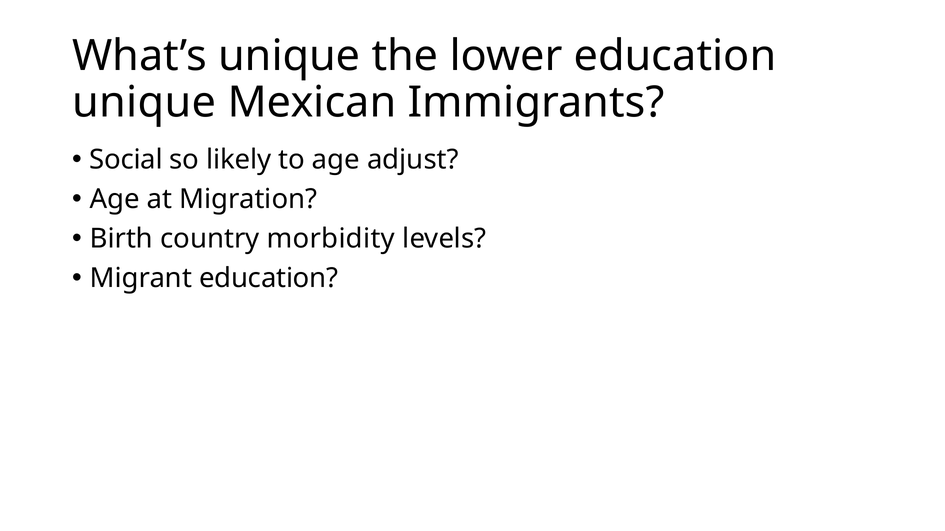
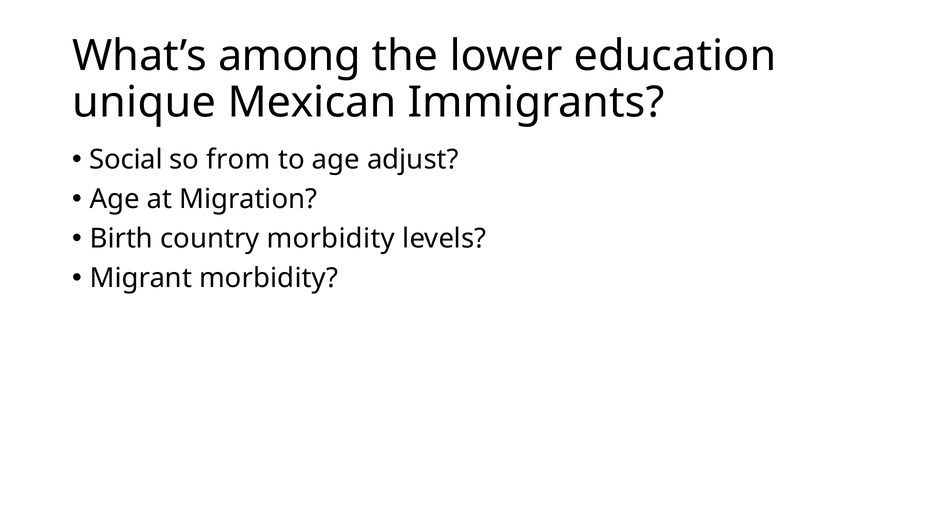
What’s unique: unique -> among (289, 56)
likely: likely -> from (239, 160)
Migrant education: education -> morbidity (269, 279)
